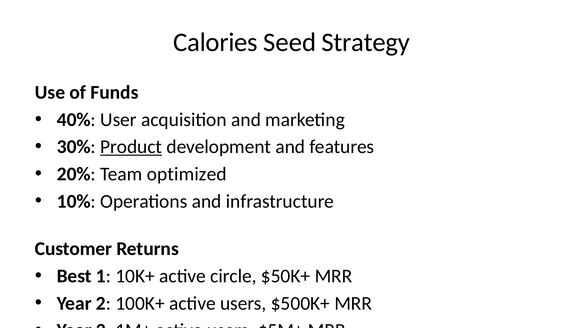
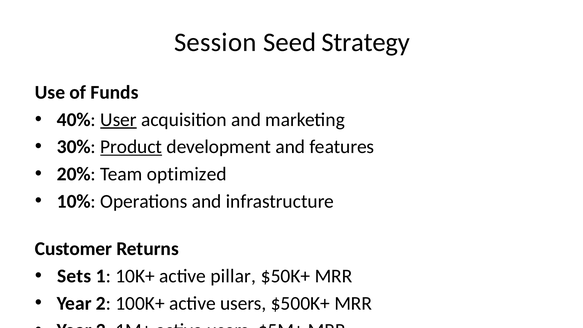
Calories: Calories -> Session (215, 42)
User underline: none -> present (118, 120)
Best: Best -> Sets (74, 276)
circle: circle -> pillar (233, 276)
